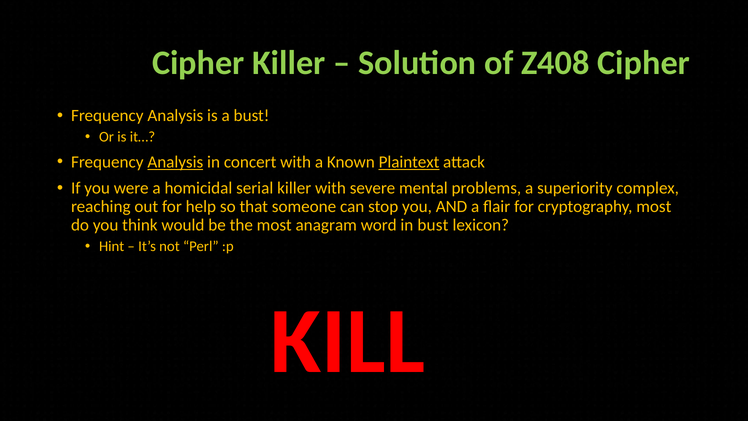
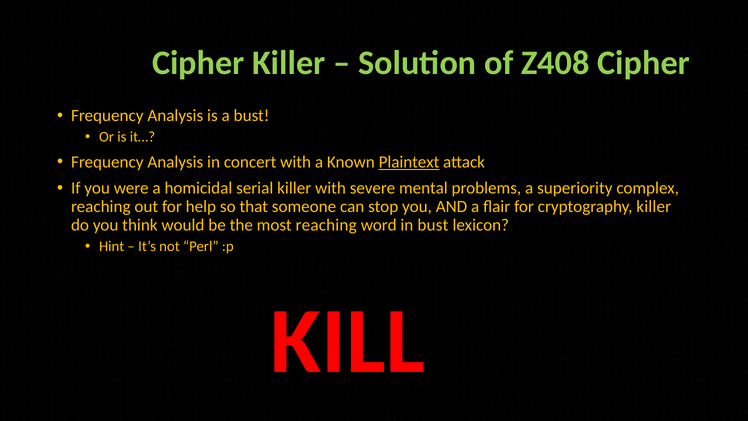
Analysis underline: present -> none (175, 162)
cryptography most: most -> killer (654, 207)
most anagram: anagram -> reaching (326, 225)
